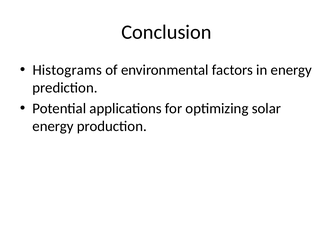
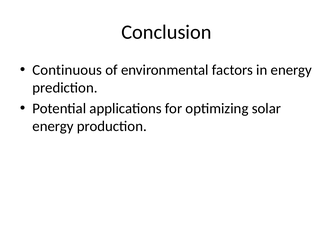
Histograms: Histograms -> Continuous (67, 70)
